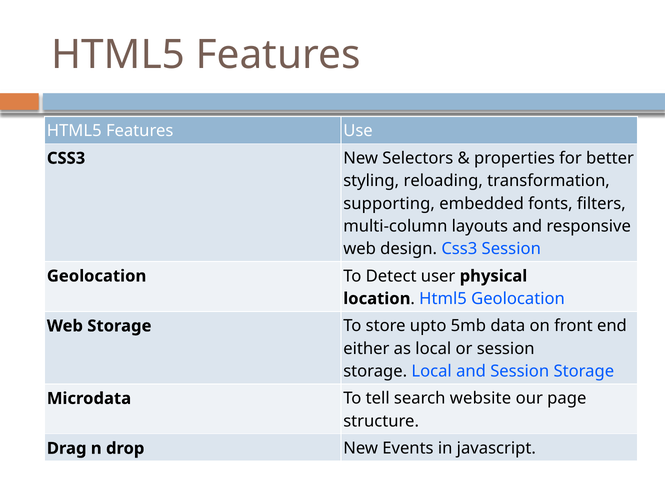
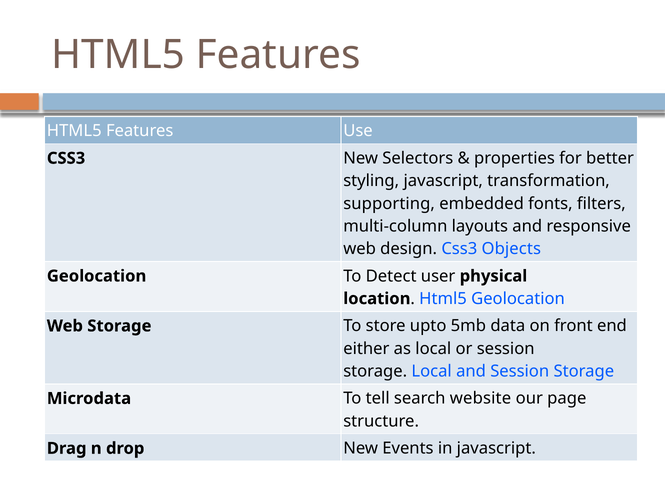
styling reloading: reloading -> javascript (443, 181)
Css3 Session: Session -> Objects (511, 249)
